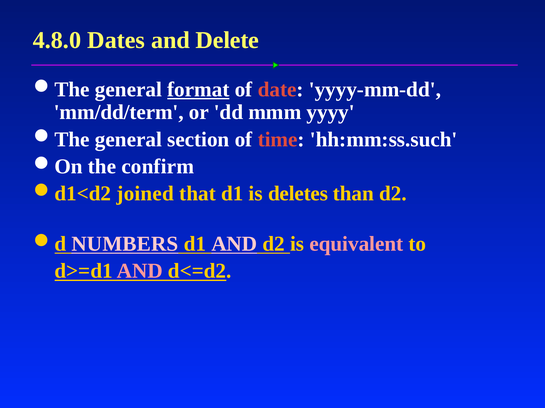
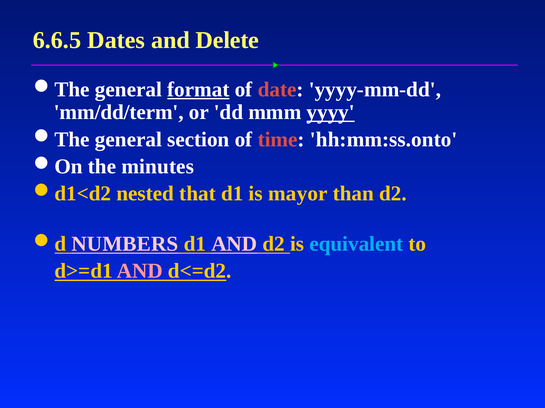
4.8.0: 4.8.0 -> 6.6.5 (57, 40)
yyyy underline: none -> present (331, 113)
hh:mm:ss.such: hh:mm:ss.such -> hh:mm:ss.onto (384, 140)
confirm: confirm -> minutes (158, 167)
joined: joined -> nested (145, 194)
deletes: deletes -> mayor (298, 194)
equivalent colour: pink -> light blue (356, 244)
